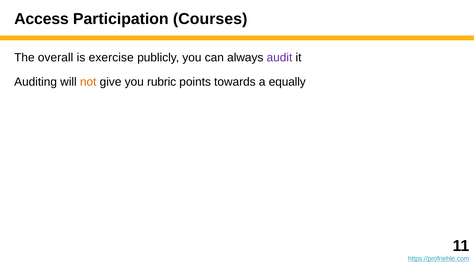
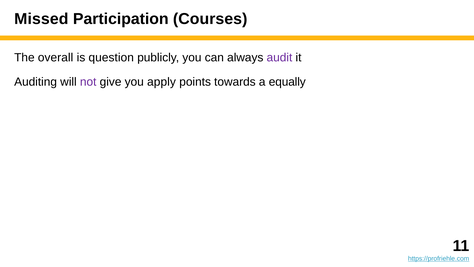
Access: Access -> Missed (41, 19)
exercise: exercise -> question (111, 57)
not colour: orange -> purple (88, 82)
rubric: rubric -> apply (162, 82)
